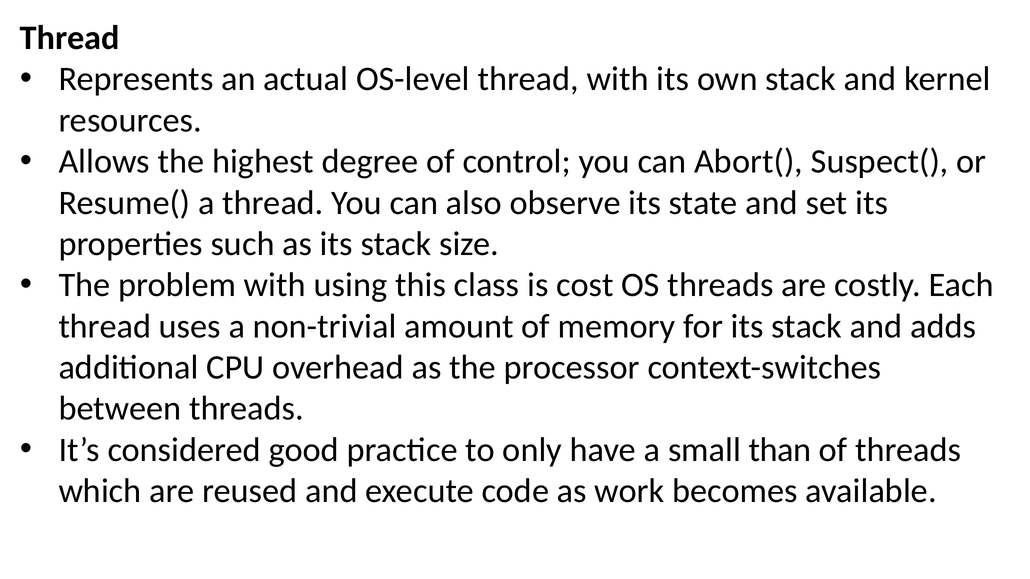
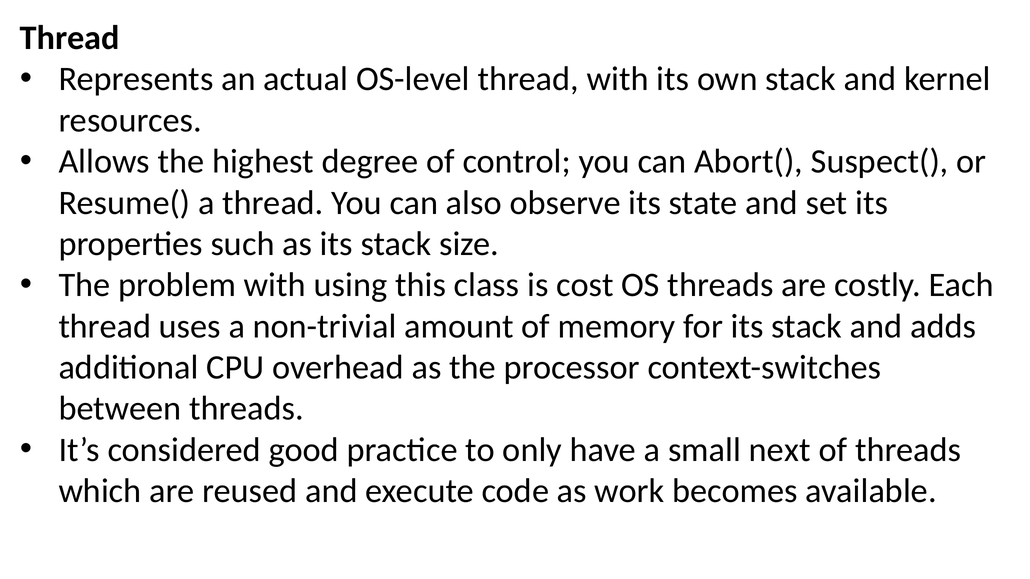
than: than -> next (780, 450)
